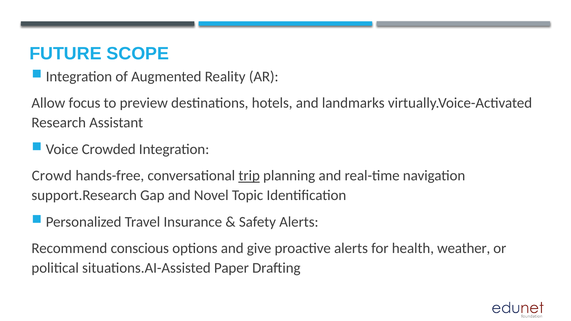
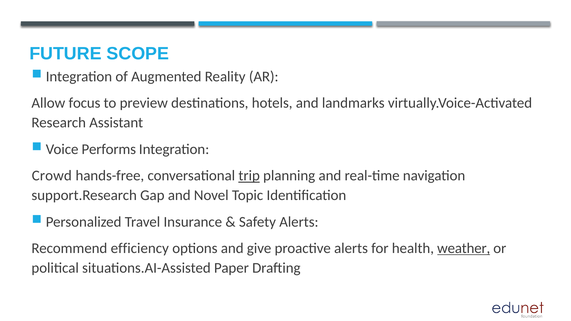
Crowded: Crowded -> Performs (109, 149)
conscious: conscious -> efficiency (140, 248)
weather underline: none -> present (464, 248)
